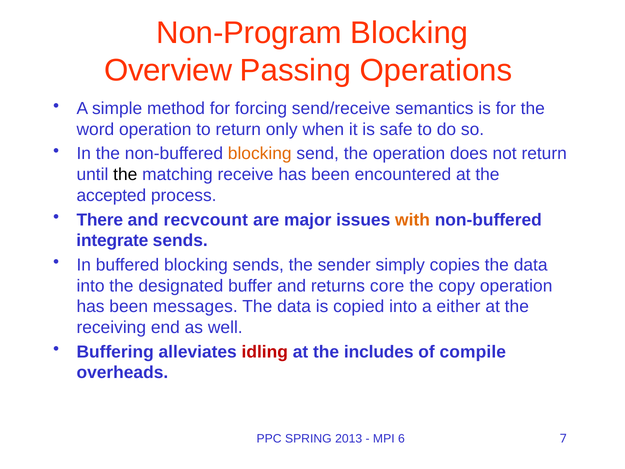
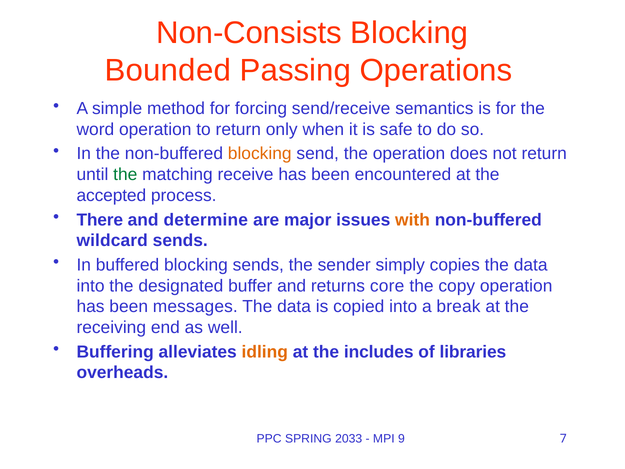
Non-Program: Non-Program -> Non-Consists (249, 33)
Overview: Overview -> Bounded (168, 70)
the colour: black -> green (125, 175)
recvcount: recvcount -> determine (206, 220)
integrate: integrate -> wildcard (112, 241)
either: either -> break (458, 306)
idling colour: red -> orange (265, 352)
compile: compile -> libraries (473, 352)
2013: 2013 -> 2033 (349, 438)
6: 6 -> 9 (401, 438)
